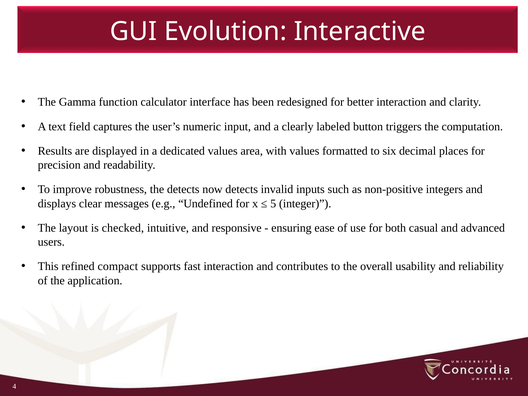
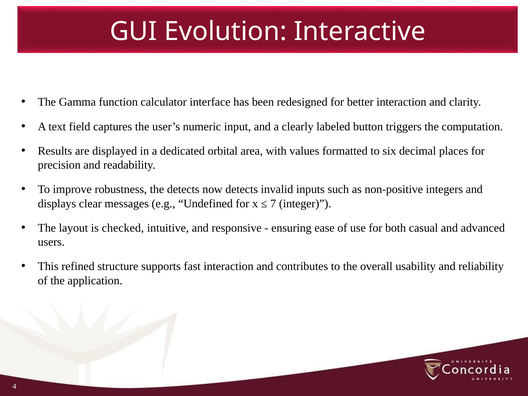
dedicated values: values -> orbital (223, 151)
5: 5 -> 7 (273, 204)
compact: compact -> structure (118, 266)
